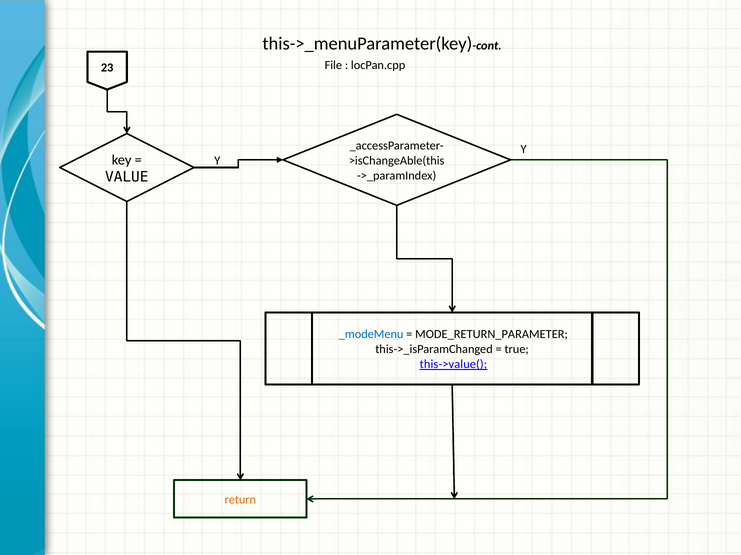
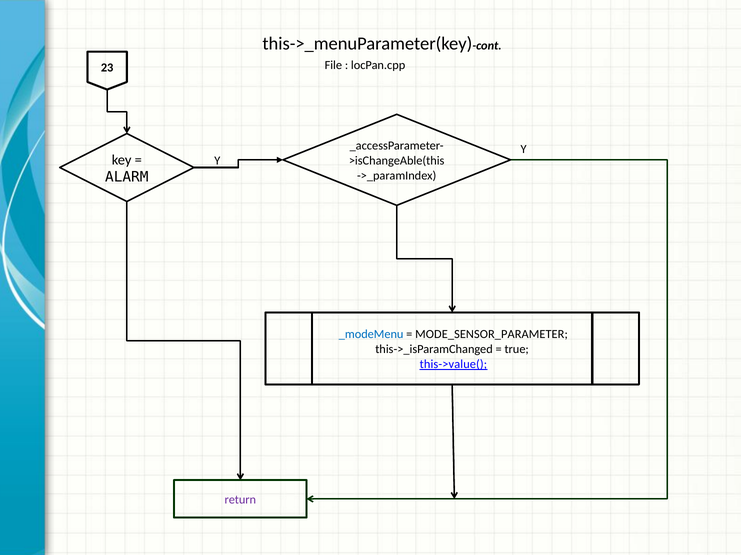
VALUE: VALUE -> ALARM (127, 177)
MODE_RETURN_PARAMETER: MODE_RETURN_PARAMETER -> MODE_SENSOR_PARAMETER (492, 335)
return colour: orange -> purple (240, 500)
